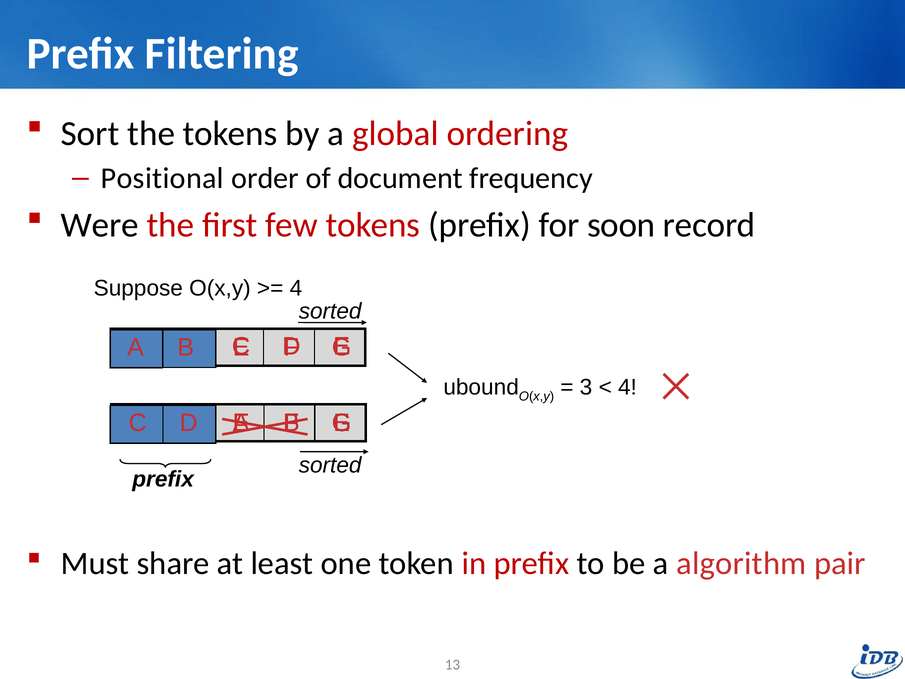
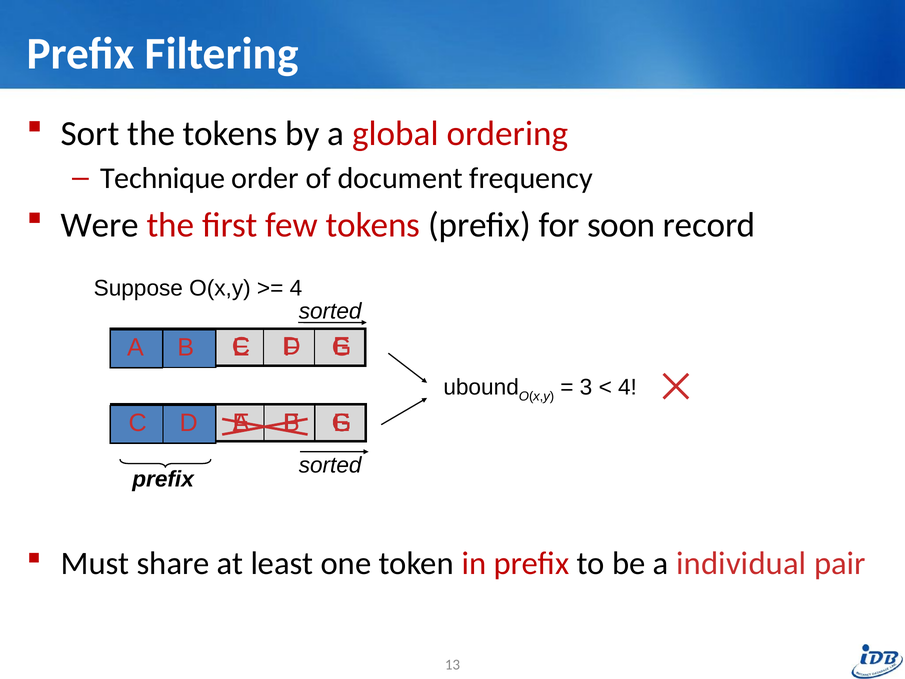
Positional: Positional -> Technique (163, 178)
algorithm: algorithm -> individual (741, 563)
